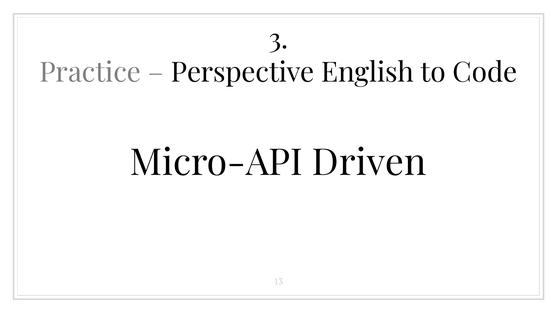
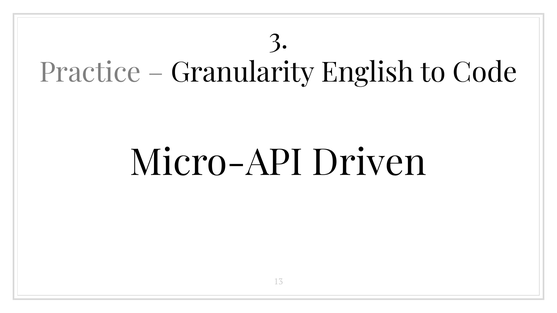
Perspective: Perspective -> Granularity (243, 73)
